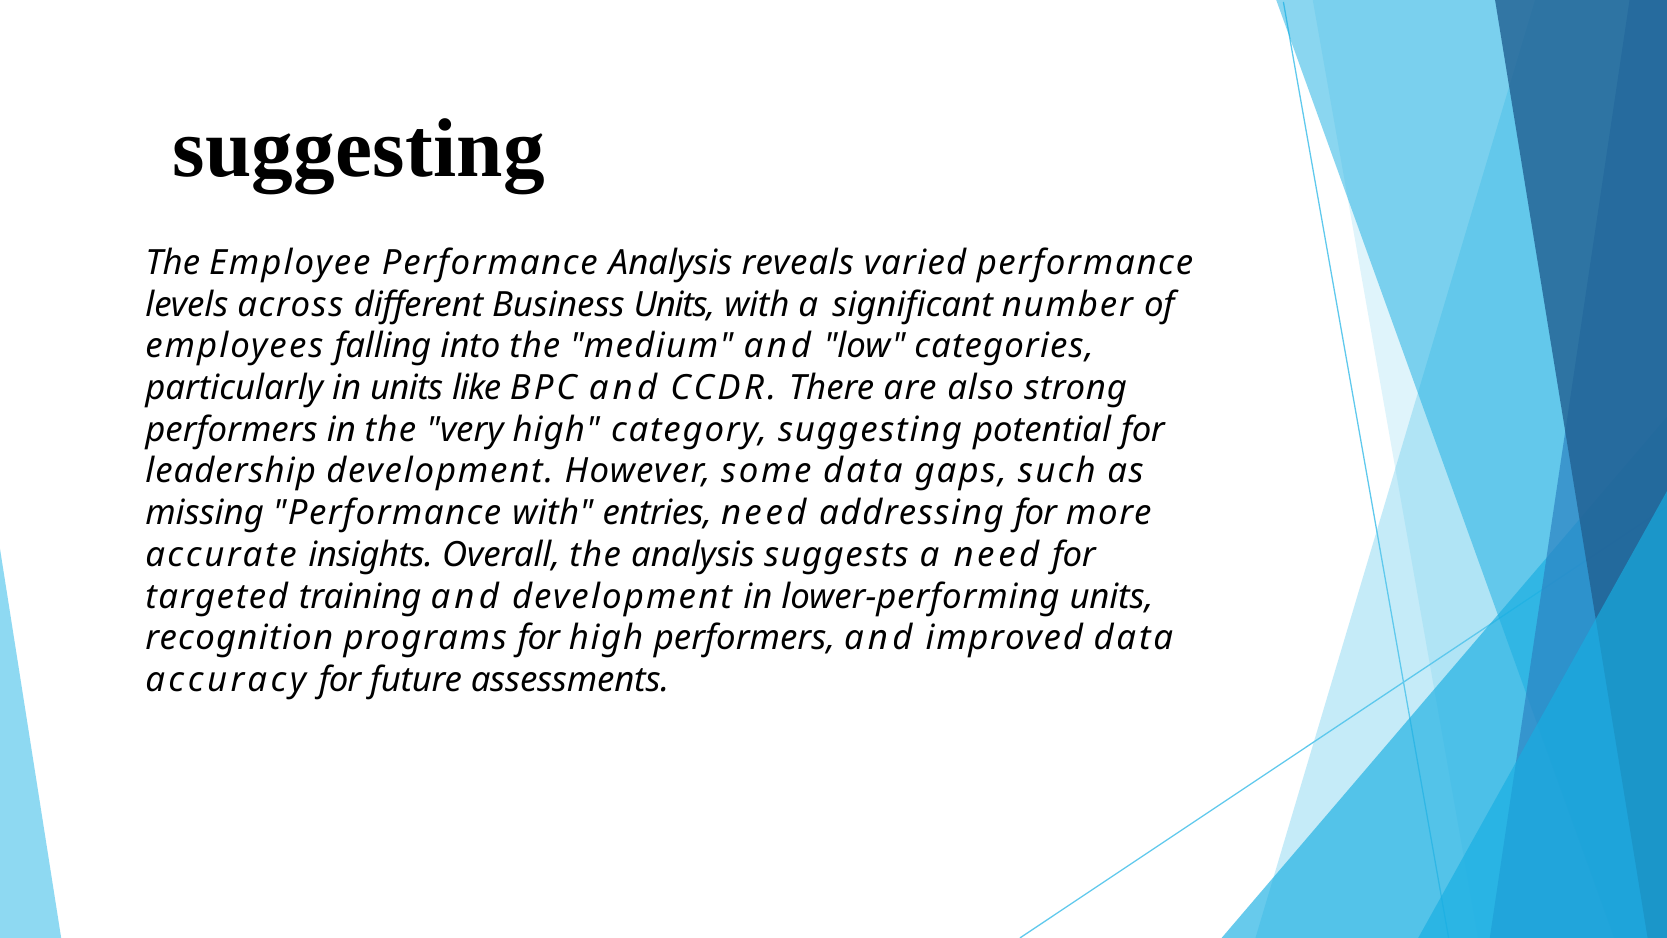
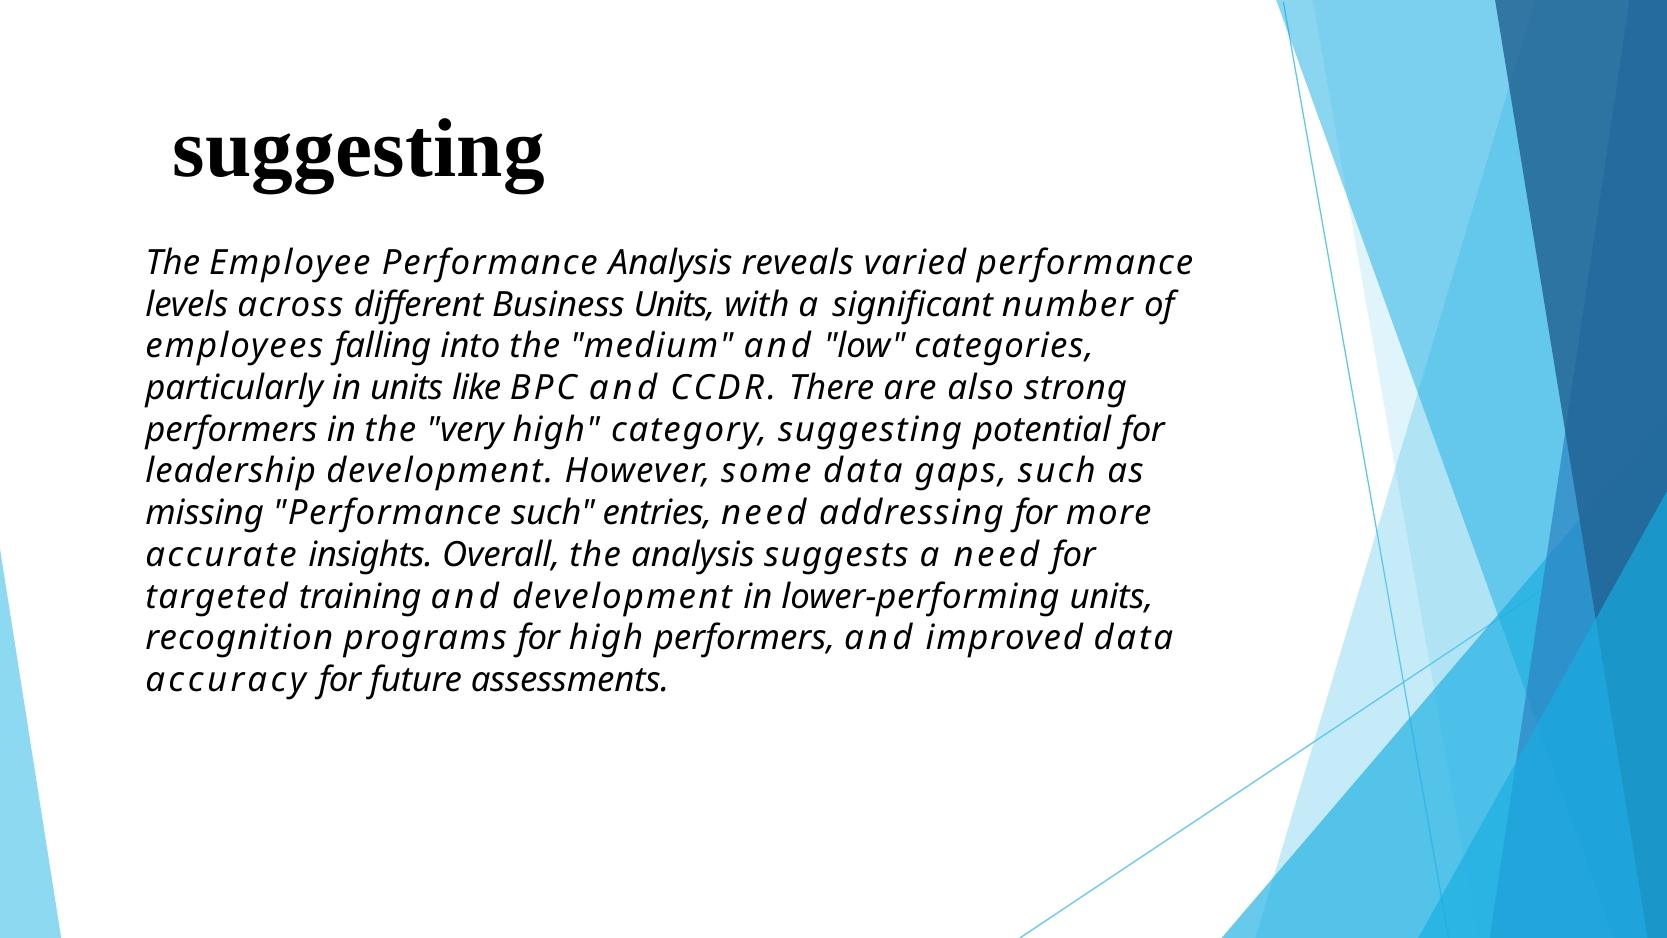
Performance with: with -> such (553, 513)
